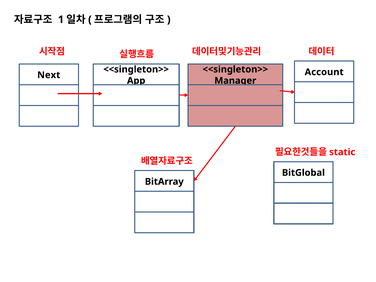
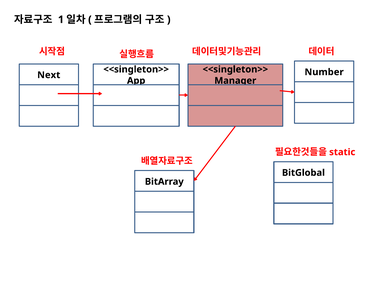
Account: Account -> Number (324, 72)
